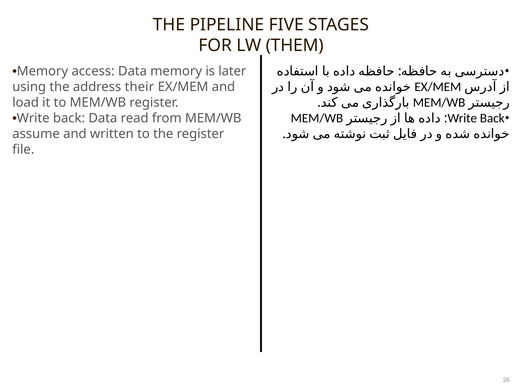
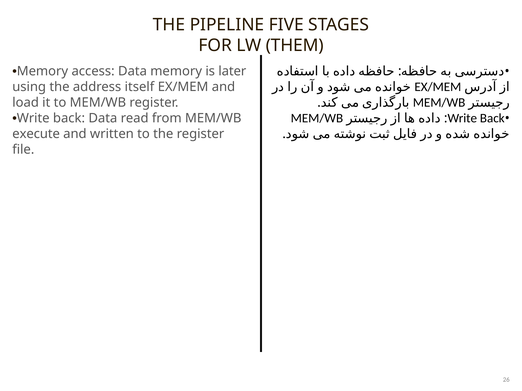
their: their -> itself (139, 87)
assume: assume -> execute (36, 134)
